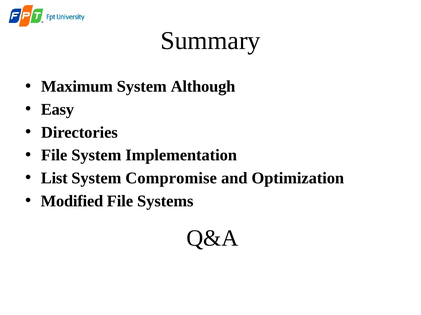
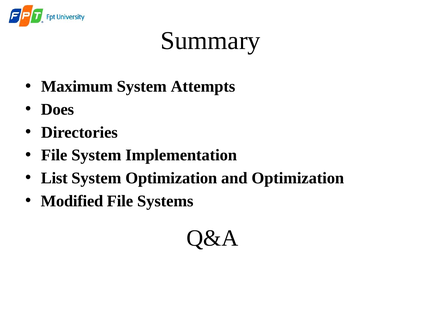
Although: Although -> Attempts (203, 87)
Easy: Easy -> Does (57, 110)
System Compromise: Compromise -> Optimization (171, 179)
